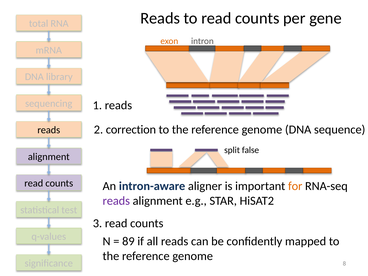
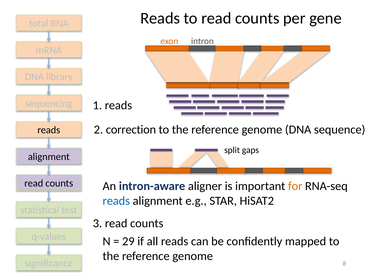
false: false -> gaps (250, 150)
reads colour: purple -> blue (116, 201)
89: 89 -> 29 (128, 241)
